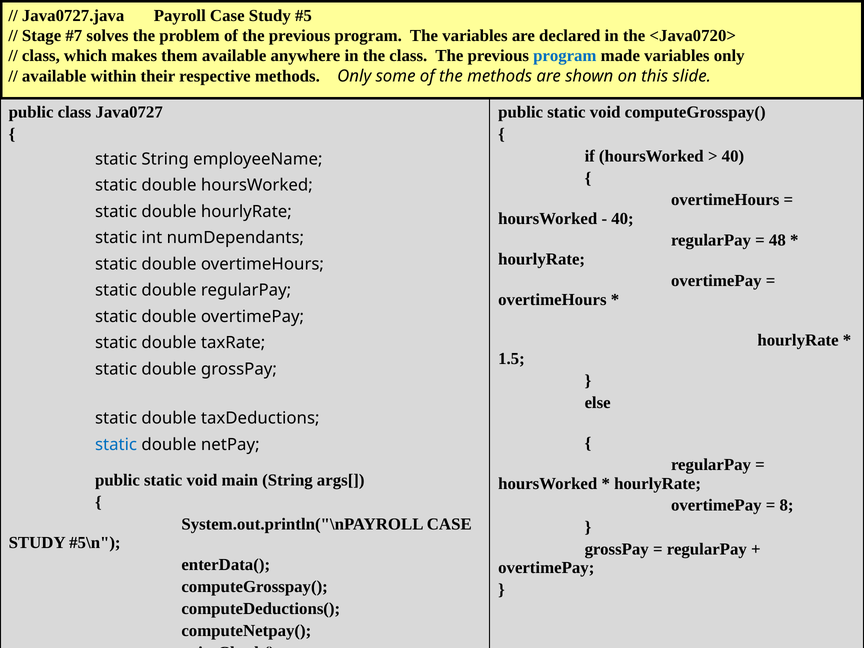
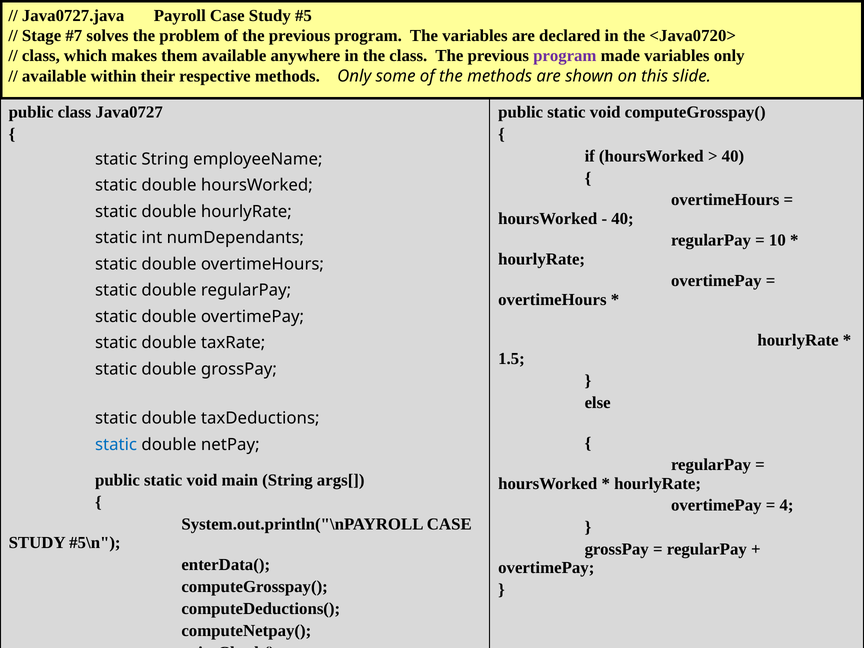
program colour: blue -> purple (565, 56)
48: 48 -> 10 (777, 240)
8: 8 -> 4 (787, 505)
